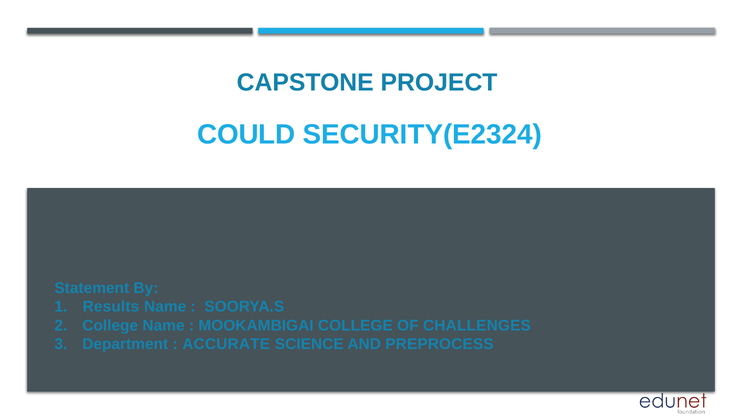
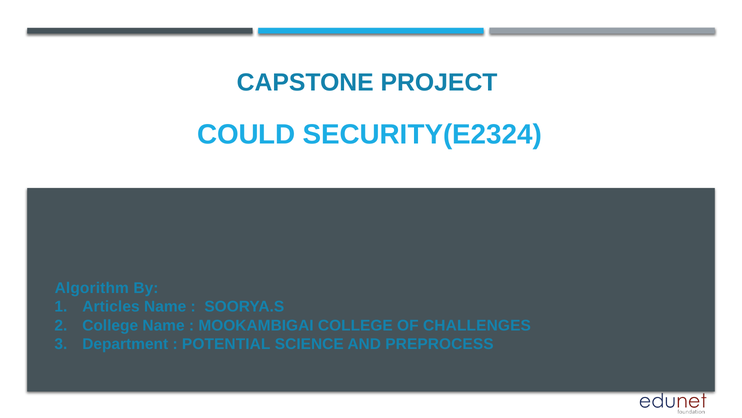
Statement: Statement -> Algorithm (92, 288)
Results: Results -> Articles (111, 306)
ACCURATE: ACCURATE -> POTENTIAL (226, 344)
